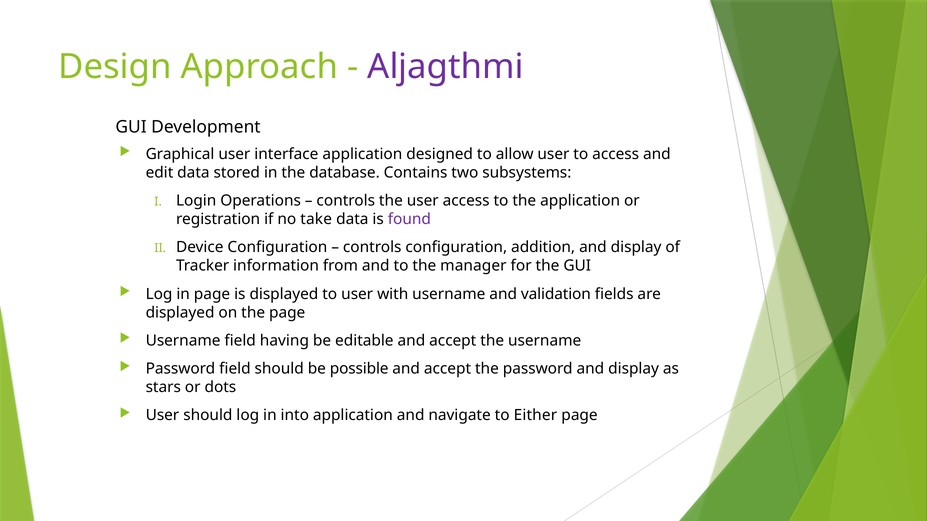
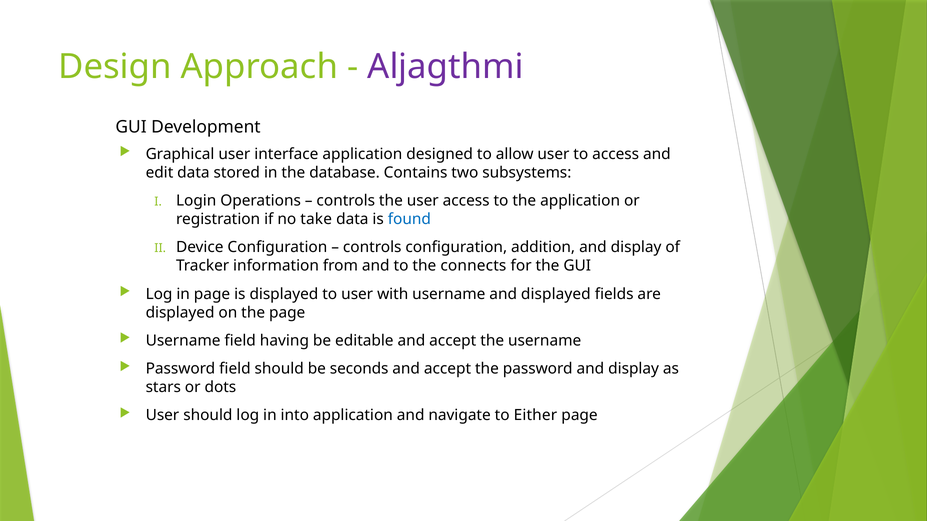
found colour: purple -> blue (409, 219)
manager: manager -> connects (473, 266)
and validation: validation -> displayed (556, 294)
possible: possible -> seconds (359, 369)
